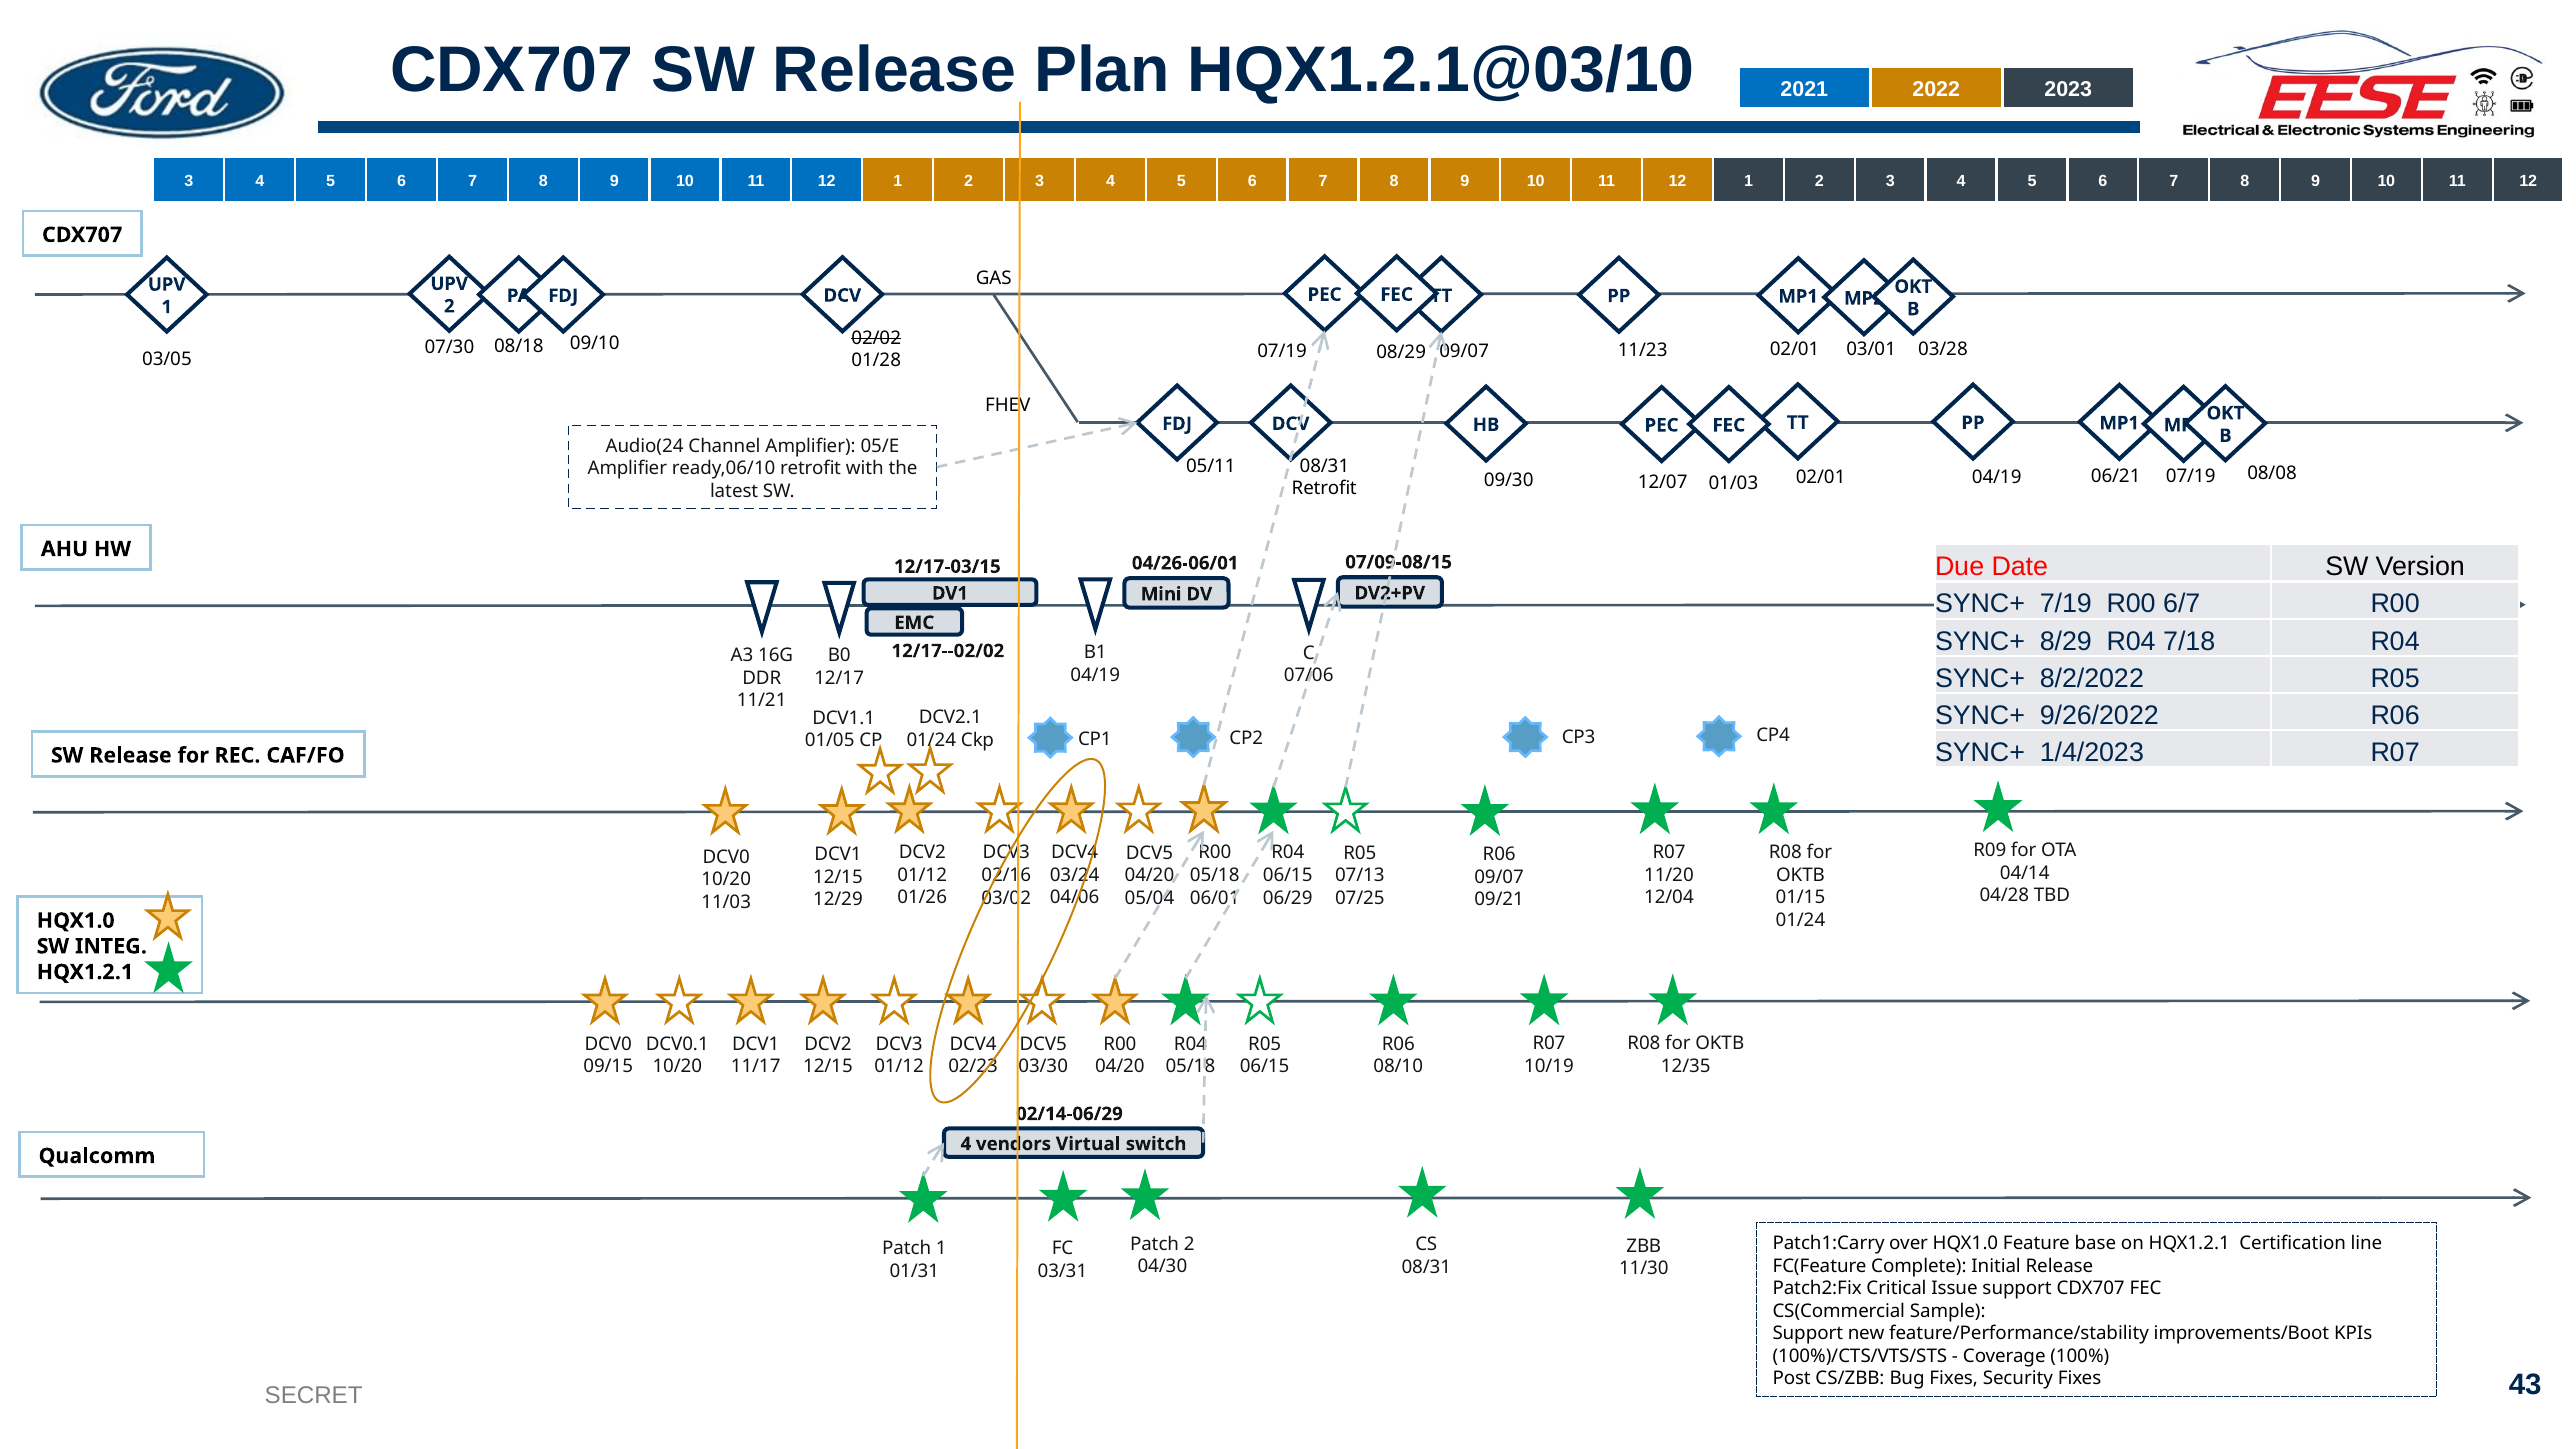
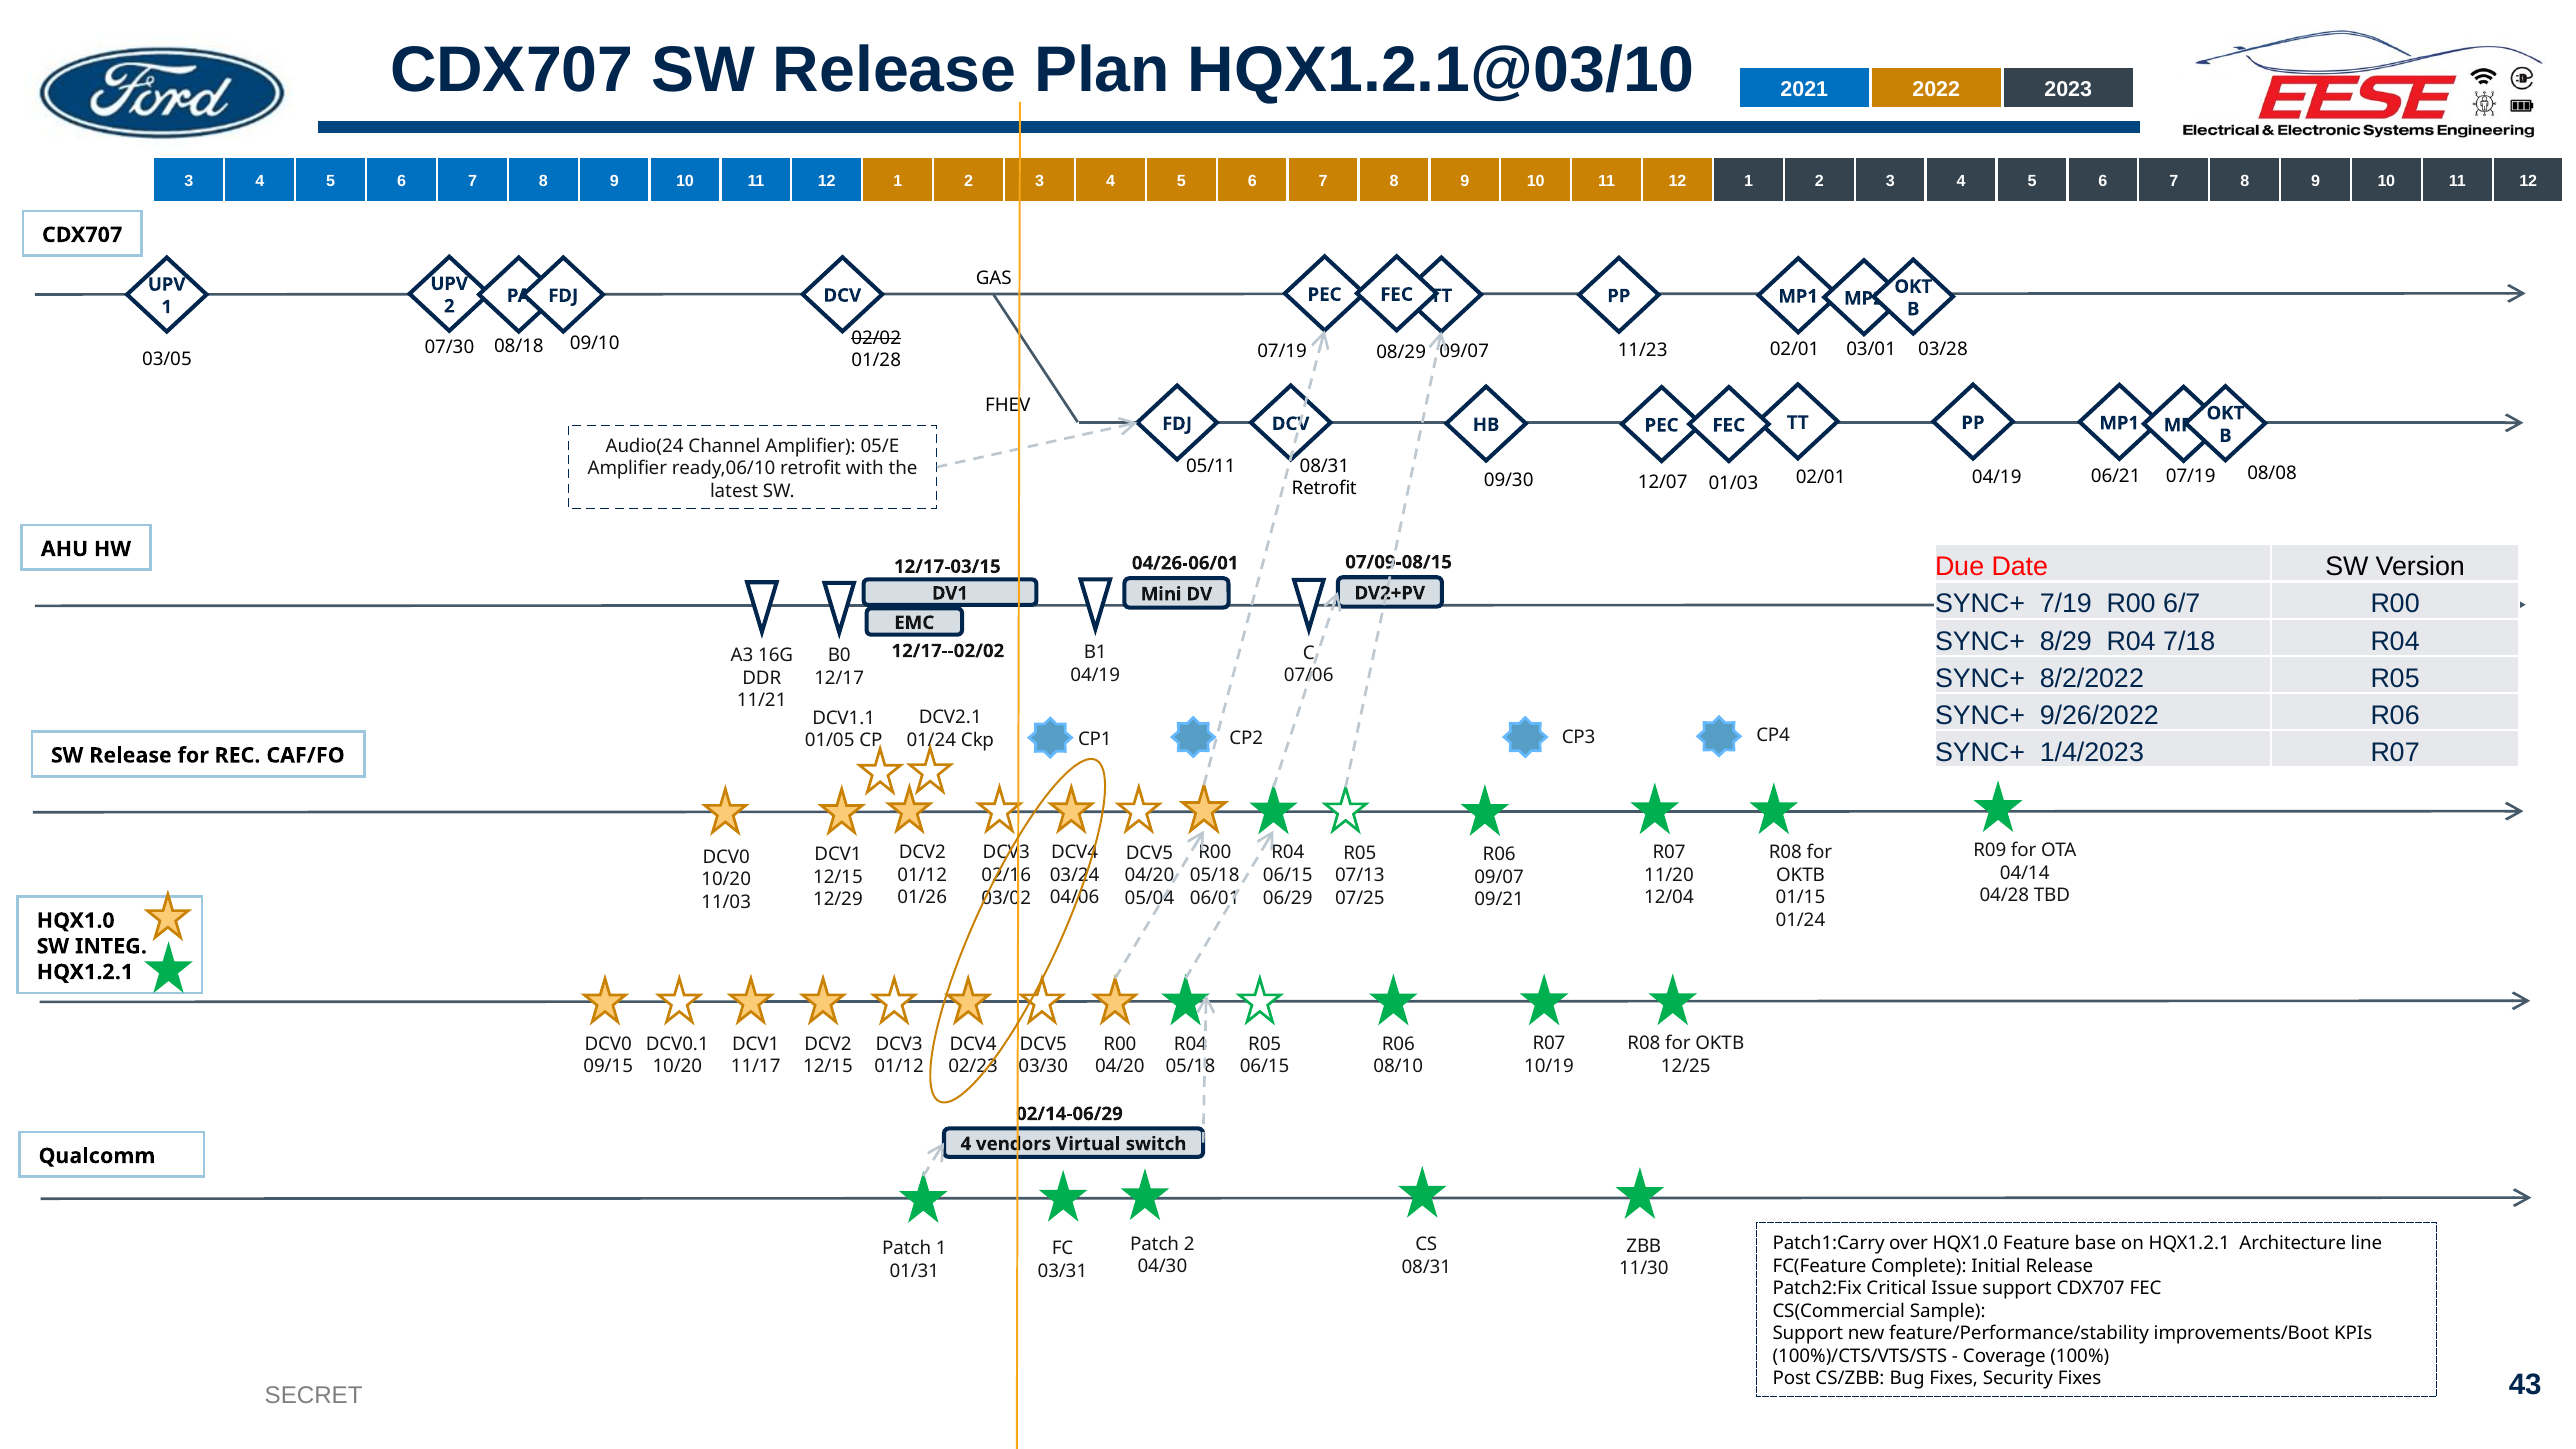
12/35: 12/35 -> 12/25 (1686, 1066)
Certification: Certification -> Architecture (2293, 1243)
